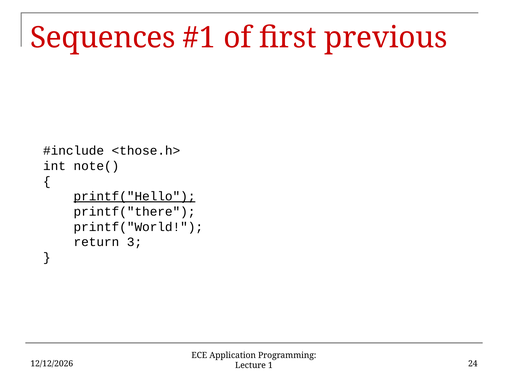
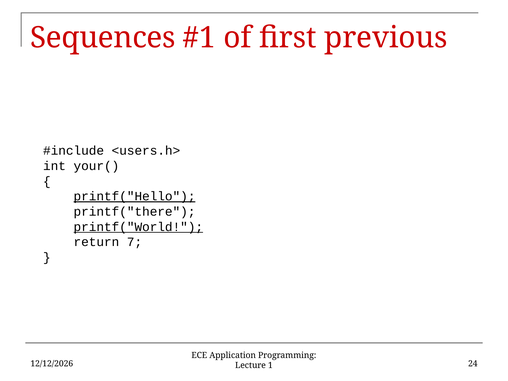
<those.h>: <those.h> -> <users.h> (146, 151)
note(: note( -> your( (96, 166)
printf("World underline: none -> present (138, 227)
3: 3 -> 7 (135, 242)
